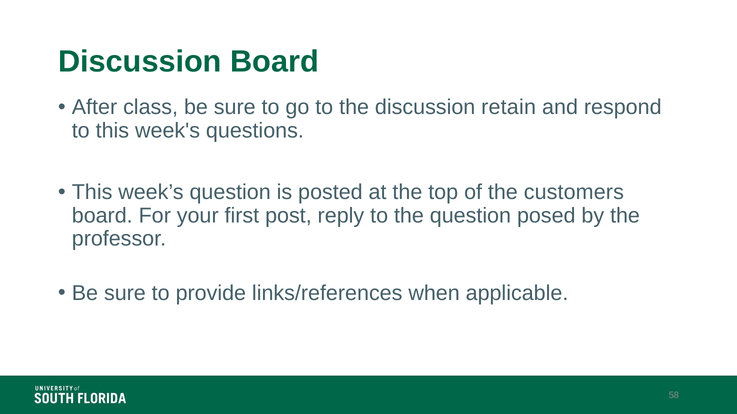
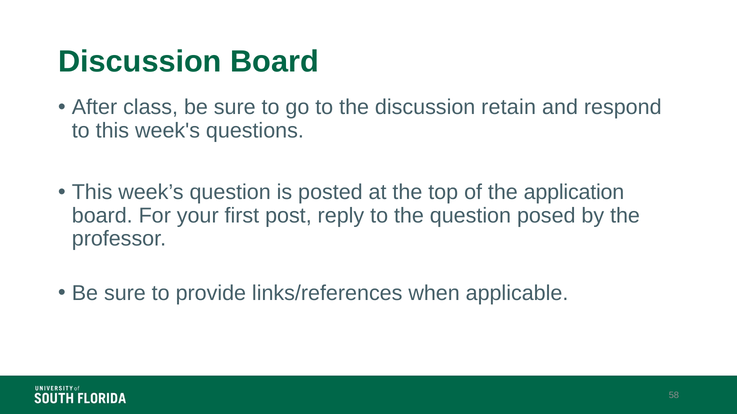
customers: customers -> application (574, 193)
